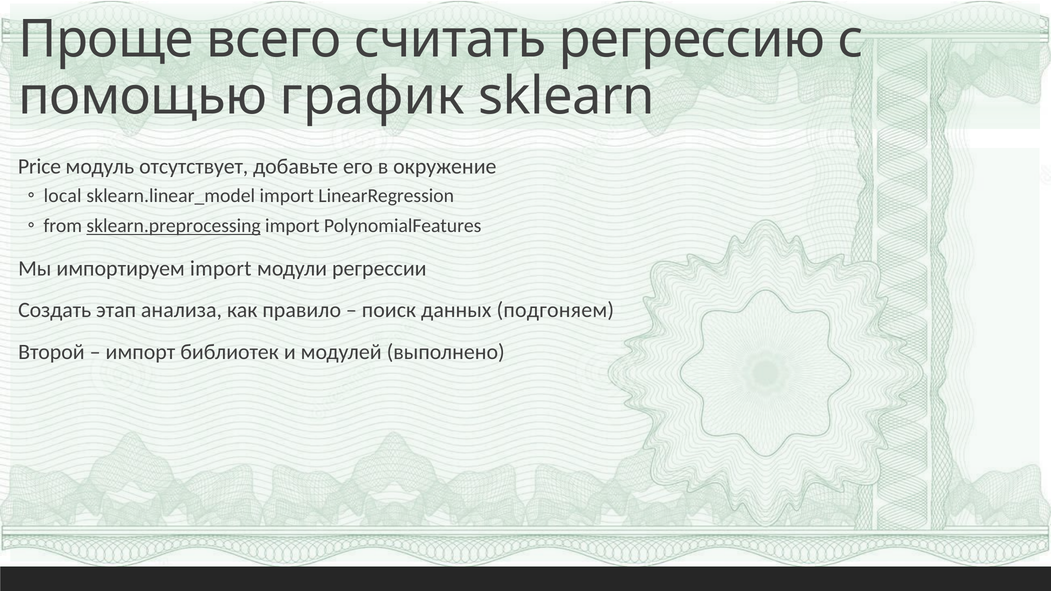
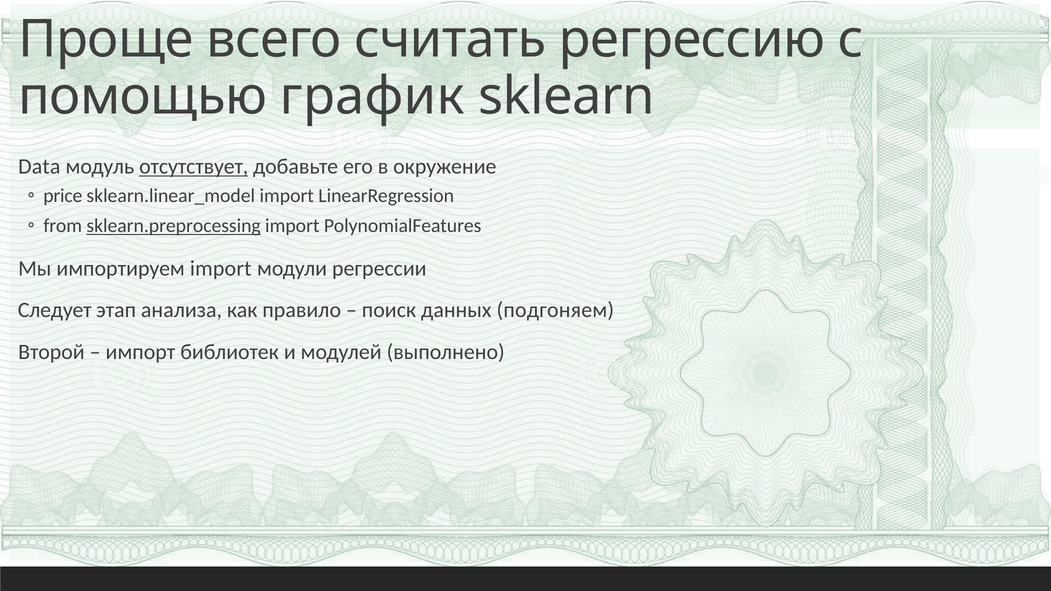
Price: Price -> Data (39, 167)
отсутствует underline: none -> present (194, 167)
local: local -> price (63, 196)
Создать: Создать -> Следует (55, 310)
